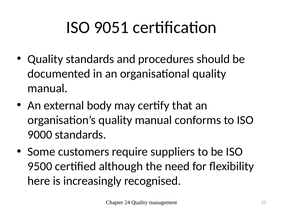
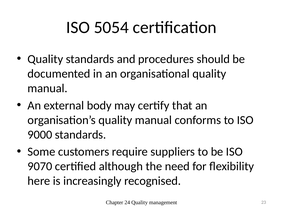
9051: 9051 -> 5054 (111, 27)
9500: 9500 -> 9070 (40, 167)
